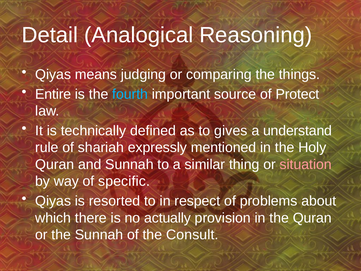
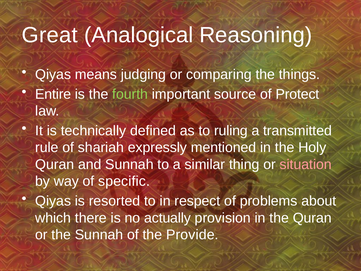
Detail: Detail -> Great (50, 35)
fourth colour: light blue -> light green (130, 94)
gives: gives -> ruling (231, 131)
understand: understand -> transmitted (297, 131)
Consult: Consult -> Provide (192, 235)
